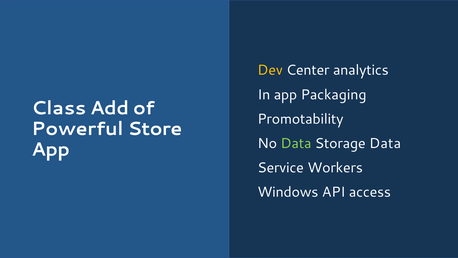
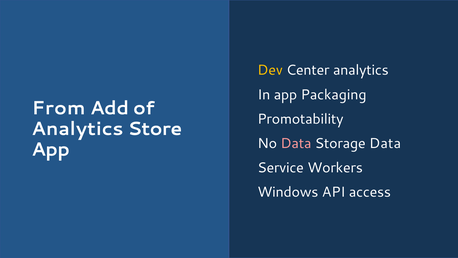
Class: Class -> From (59, 108)
Powerful: Powerful -> Analytics (78, 129)
Data colour: light green -> pink (296, 143)
